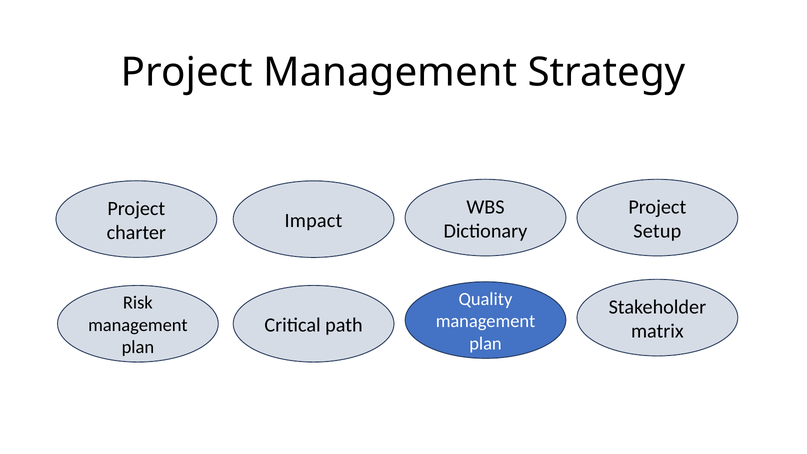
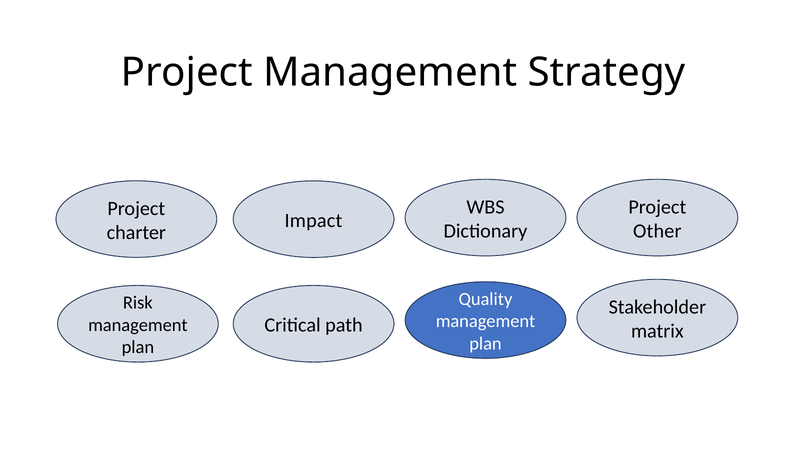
Setup: Setup -> Other (657, 231)
